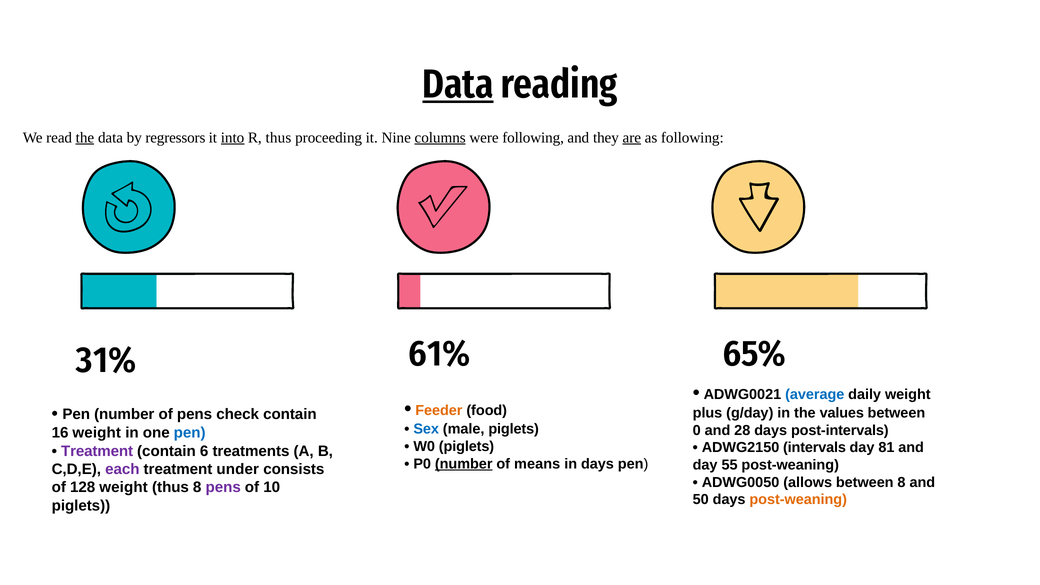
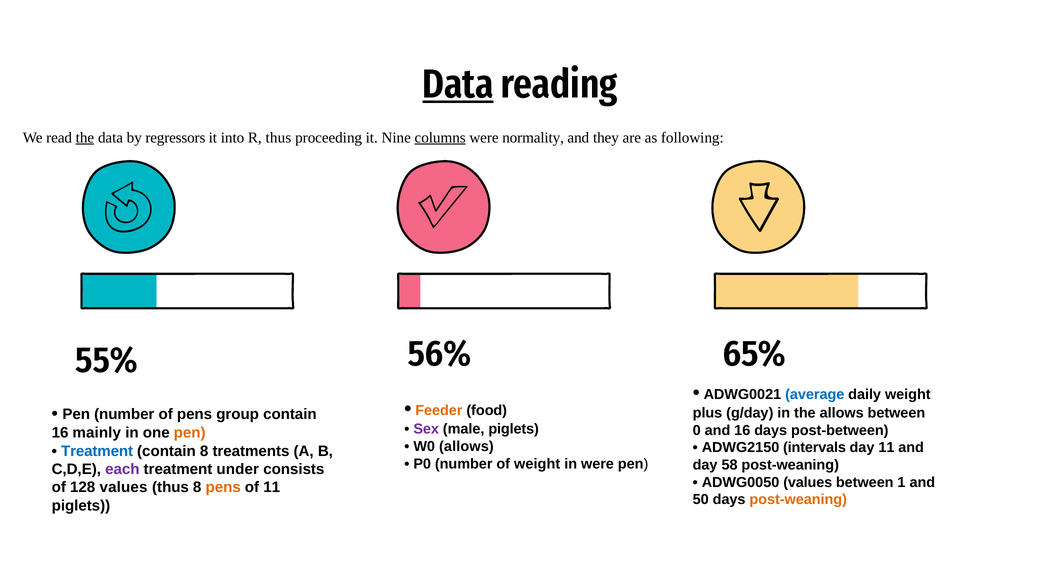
into underline: present -> none (233, 138)
were following: following -> normality (533, 138)
are underline: present -> none (632, 138)
61%: 61% -> 56% (440, 354)
31%: 31% -> 55% (107, 360)
check: check -> group (238, 414)
the values: values -> allows (842, 413)
Sex colour: blue -> purple (426, 429)
and 28: 28 -> 16 (742, 430)
post-intervals: post-intervals -> post-between (840, 430)
16 weight: weight -> mainly (97, 433)
pen colour: blue -> orange (190, 433)
W0 piglets: piglets -> allows (466, 447)
day 81: 81 -> 11 (886, 448)
Treatment colour: purple -> blue (97, 451)
contain 6: 6 -> 8 (204, 451)
number underline: present -> none (464, 464)
of means: means -> weight (537, 464)
in days: days -> were (597, 464)
55: 55 -> 58 (730, 465)
ADWG0050 allows: allows -> values (808, 482)
between 8: 8 -> 1 (901, 482)
128 weight: weight -> values (124, 487)
pens colour: purple -> orange (223, 487)
of 10: 10 -> 11 (272, 487)
